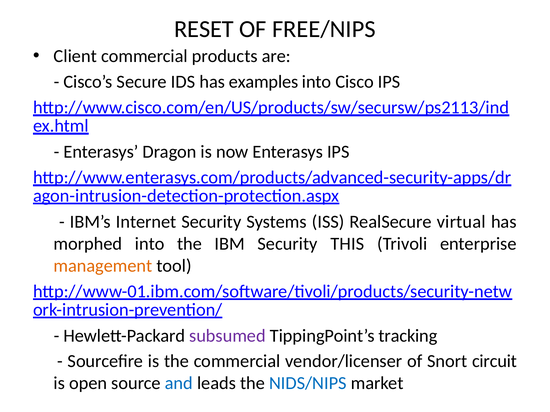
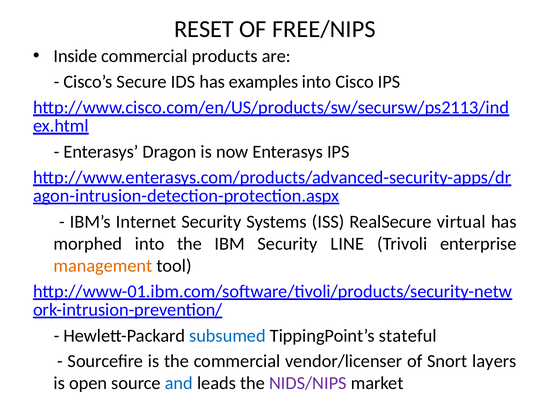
Client: Client -> Inside (75, 56)
THIS: THIS -> LINE (347, 244)
subsumed colour: purple -> blue (227, 336)
tracking: tracking -> stateful (408, 336)
circuit: circuit -> layers (494, 362)
NIDS/NIPS colour: blue -> purple (308, 384)
